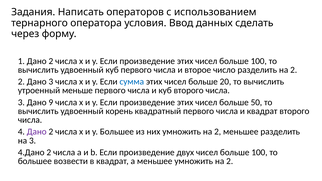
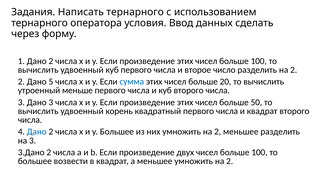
Написать операторов: операторов -> тернарного (135, 12)
Дано 3: 3 -> 5 (51, 82)
Дано 9: 9 -> 3 (51, 102)
Дано colour: purple -> blue (37, 132)
4.Дано: 4.Дано -> 3.Дано (31, 152)
